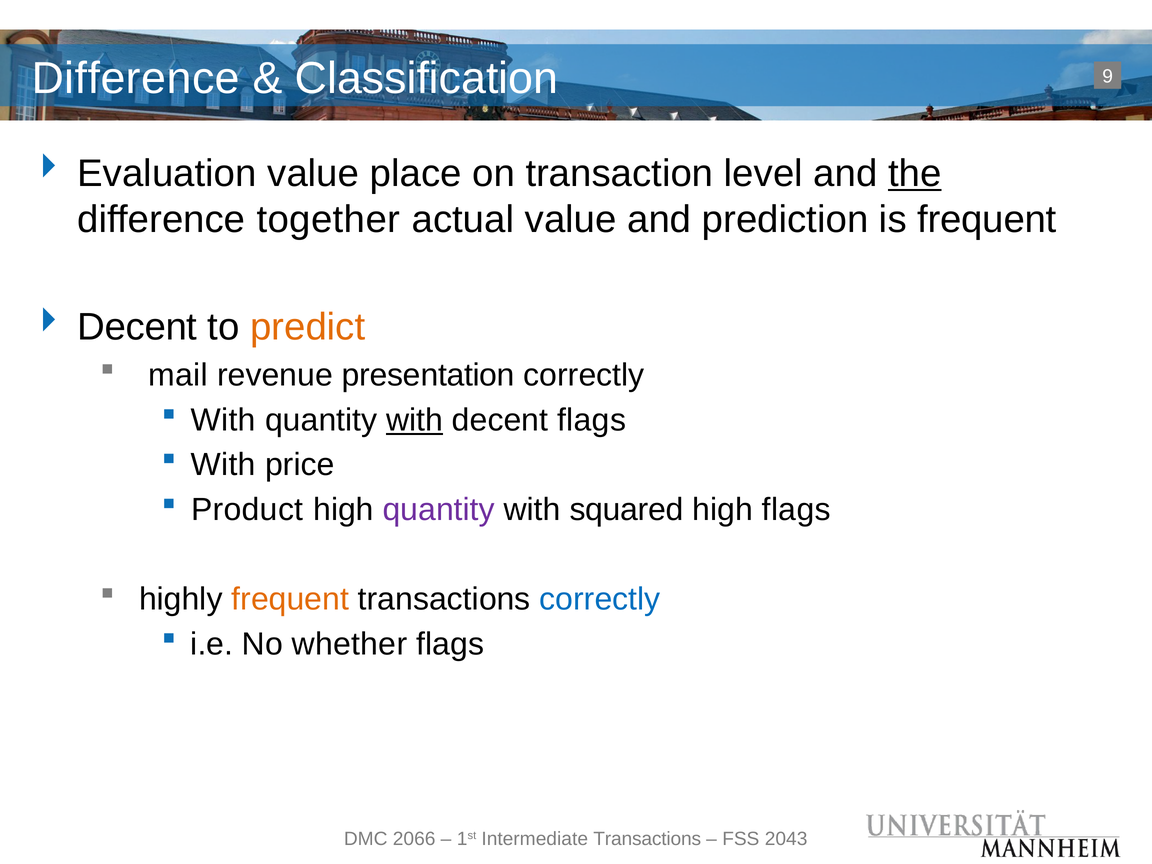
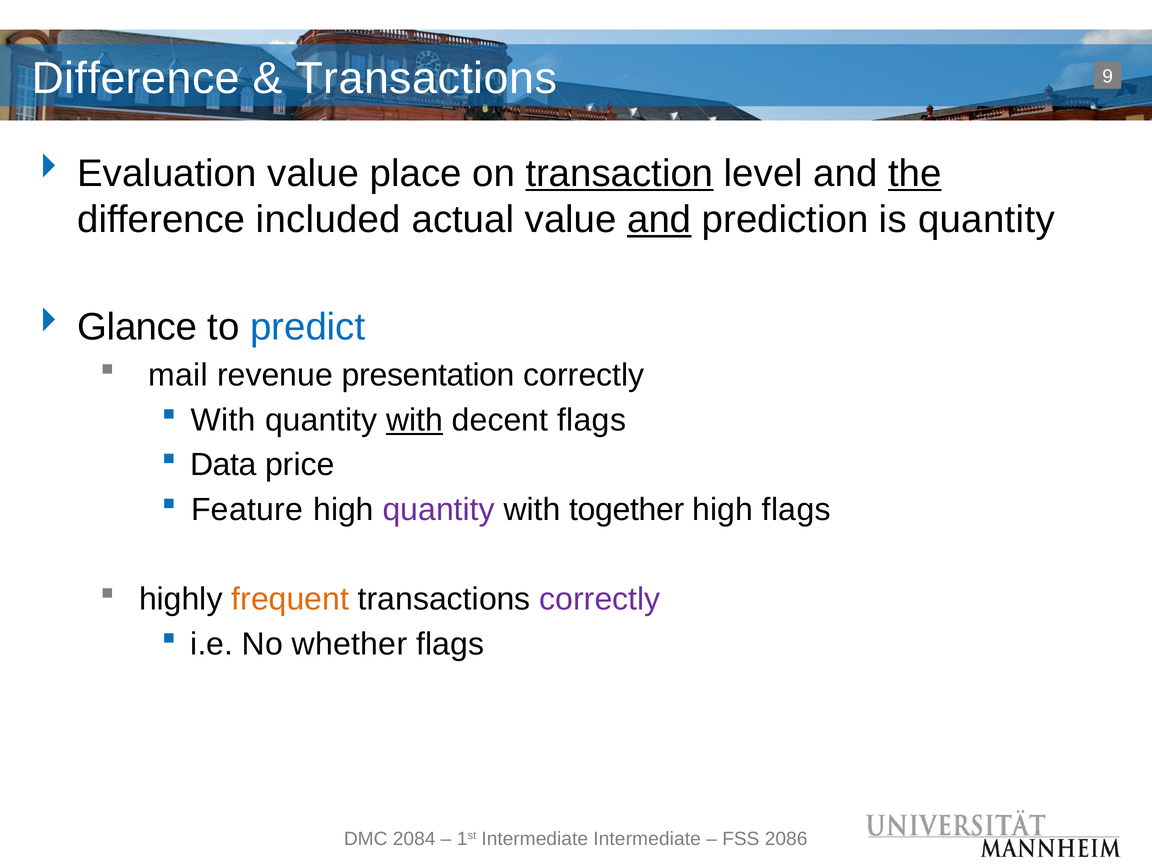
Classification: Classification -> Transactions (426, 78)
transaction underline: none -> present (619, 174)
together: together -> included (328, 220)
and underline: none -> present (659, 220)
is frequent: frequent -> quantity (987, 220)
Decent: Decent -> Glance (137, 327)
predict colour: orange -> blue (308, 327)
With: With -> Data (223, 465)
Product: Product -> Feature (247, 510)
squared: squared -> together (627, 510)
correctly colour: blue -> purple (600, 599)
2066: 2066 -> 2084 (414, 839)
Intermediate Transactions: Transactions -> Intermediate (647, 839)
2043: 2043 -> 2086 (786, 839)
